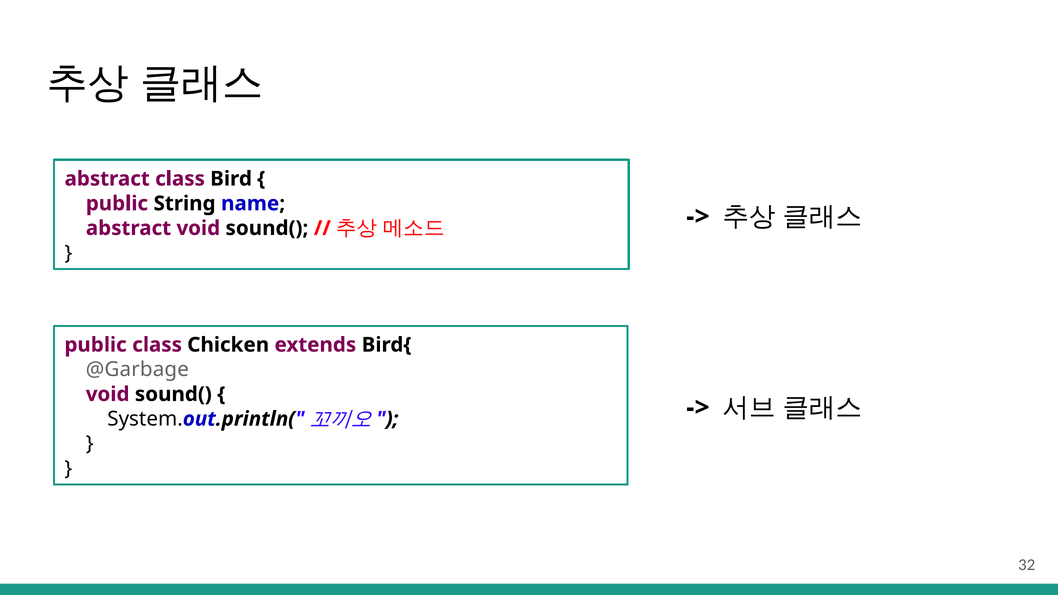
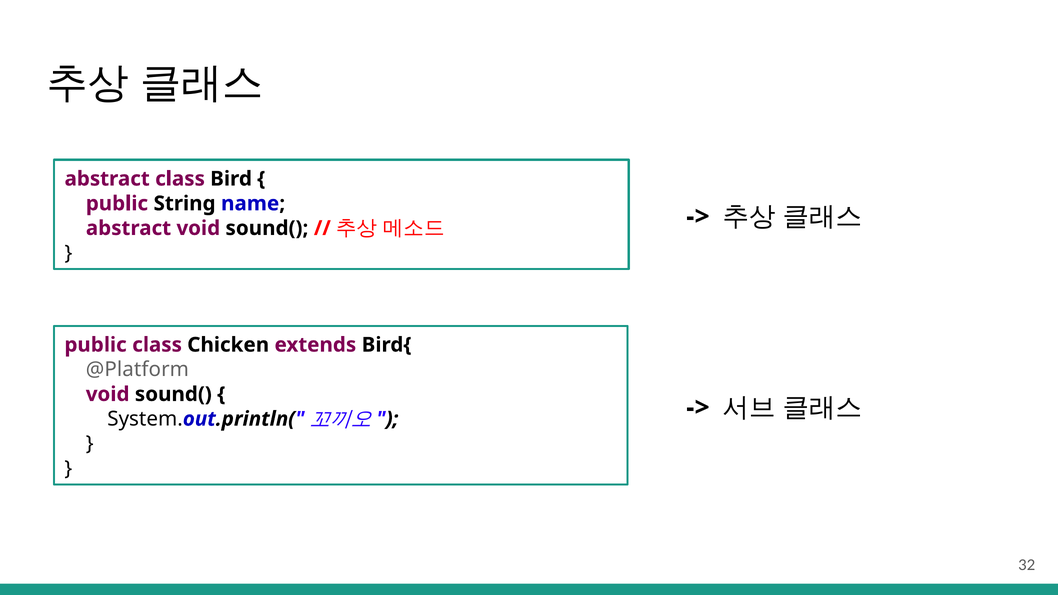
@Garbage: @Garbage -> @Platform (137, 370)
